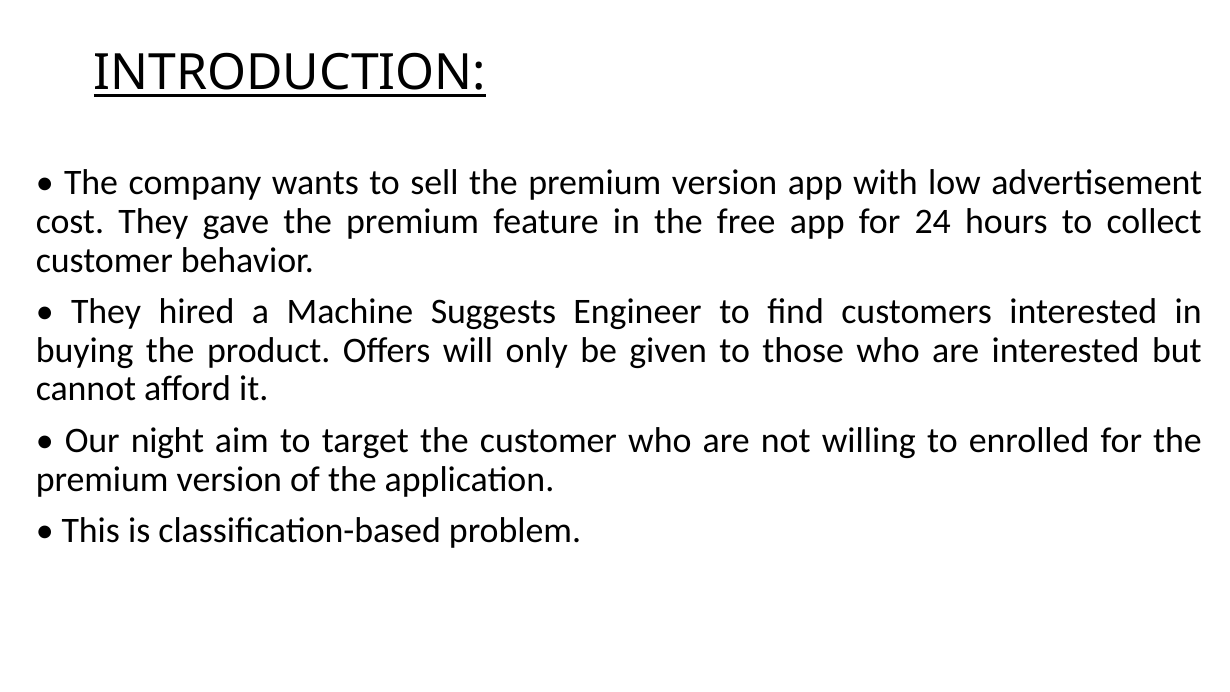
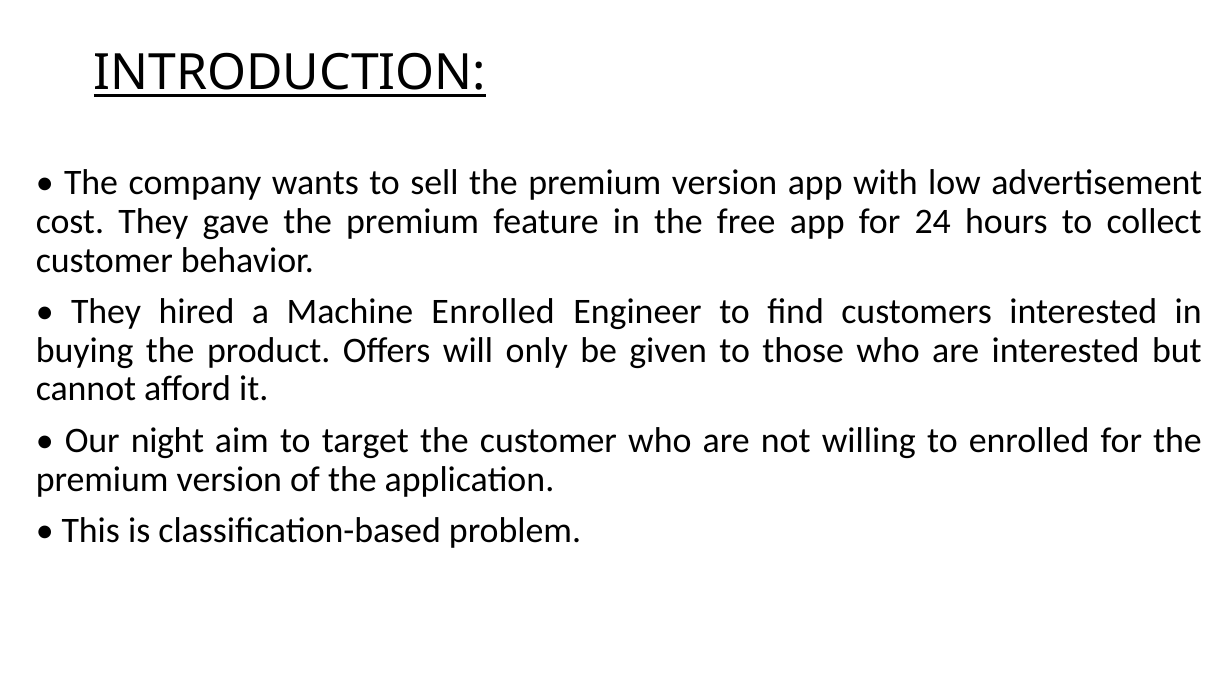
Machine Suggests: Suggests -> Enrolled (493, 312)
